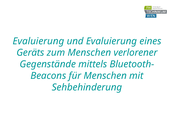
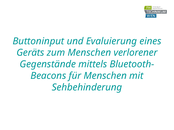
Evaluierung: Evaluierung -> Buttoninput (38, 41)
